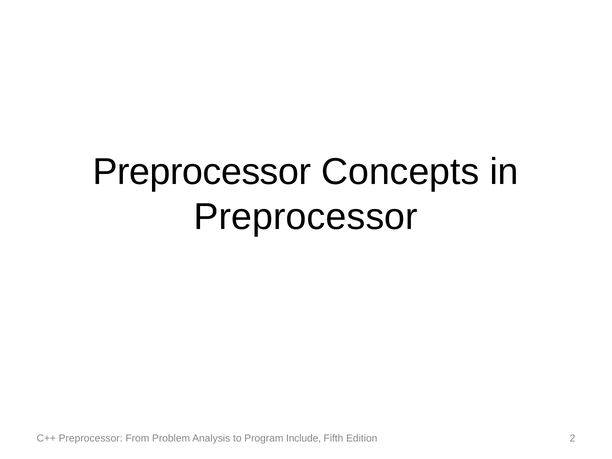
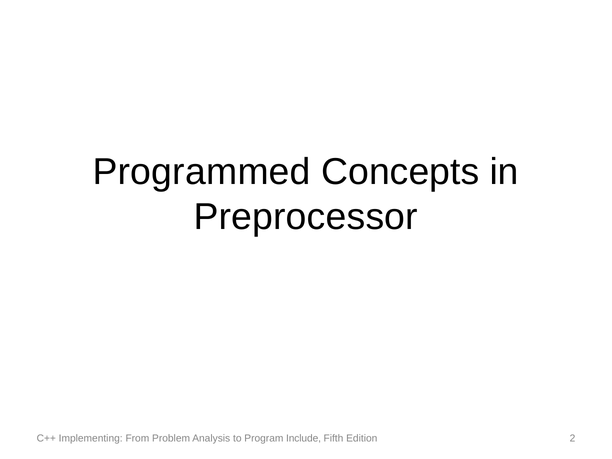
Preprocessor: Preprocessor -> Programmed (202, 172)
C++ Preprocessor: Preprocessor -> Implementing (91, 438)
